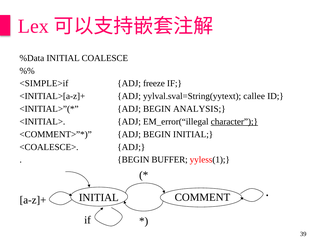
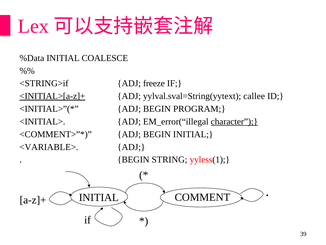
<SIMPLE>if: <SIMPLE>if -> <STRING>if (44, 83)
<INITIAL>[a-z]+ underline: none -> present (52, 96)
ANALYSIS: ANALYSIS -> PROGRAM (199, 109)
<COALESCE>: <COALESCE> -> <VARIABLE> (49, 147)
BUFFER: BUFFER -> STRING (169, 159)
